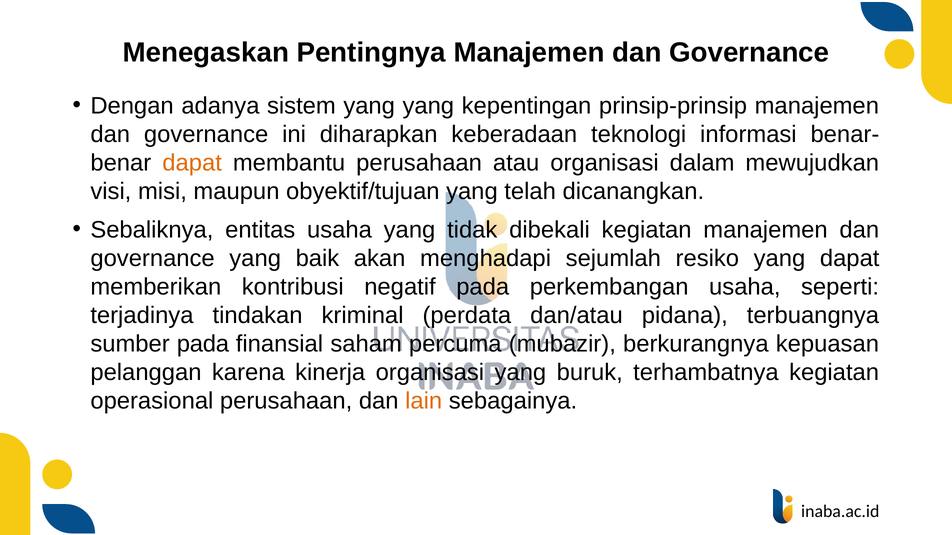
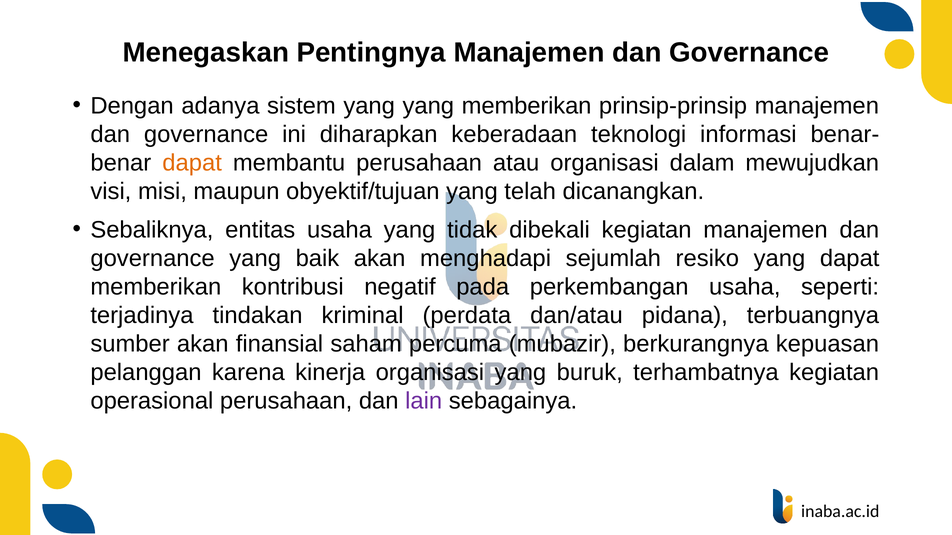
yang kepentingan: kepentingan -> memberikan (527, 106)
sumber pada: pada -> akan (203, 344)
lain colour: orange -> purple (424, 401)
